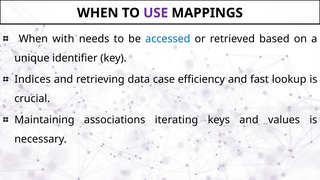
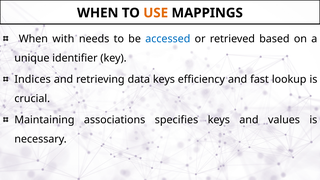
USE colour: purple -> orange (156, 13)
data case: case -> keys (164, 79)
iterating: iterating -> specifies (177, 120)
